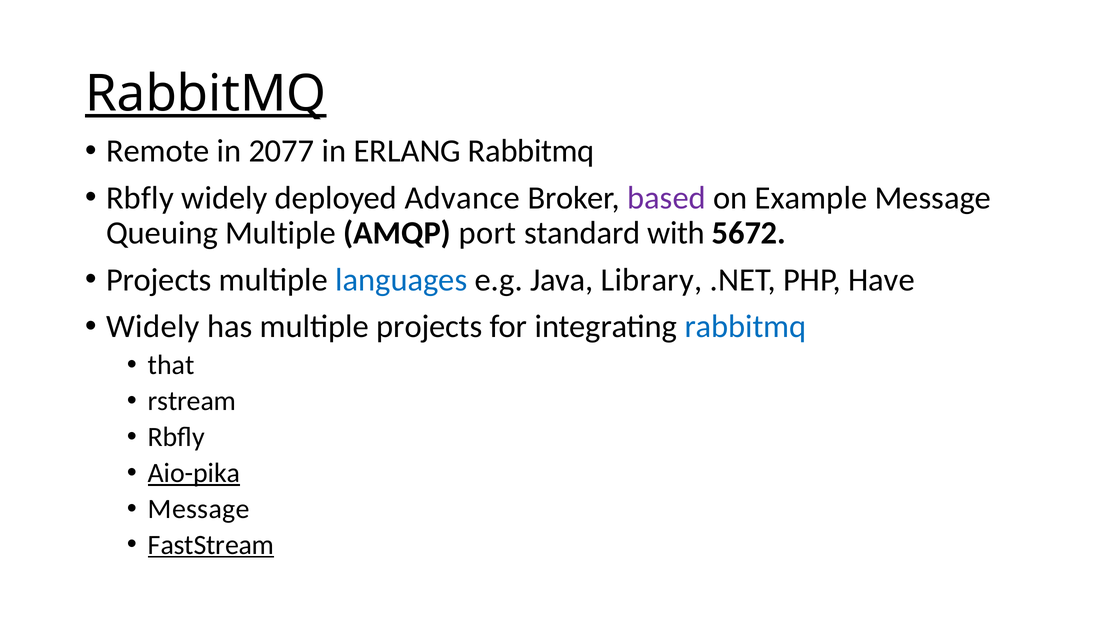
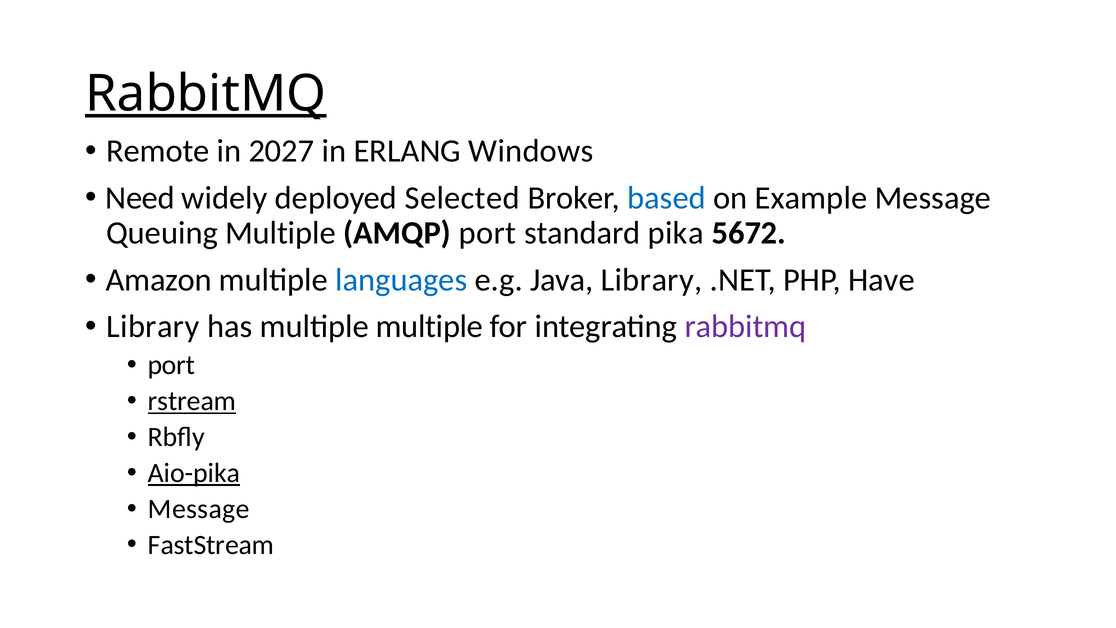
2077: 2077 -> 2027 (281, 151)
ERLANG Rabbitmq: Rabbitmq -> Windows (531, 151)
Rbfly: Rbfly -> Need (140, 198)
Advance: Advance -> Selected (462, 198)
based colour: purple -> blue (667, 198)
with: with -> pika (676, 233)
Projects: Projects -> Amazon (159, 280)
Widely: Widely -> Library (153, 327)
multiple projects: projects -> multiple (429, 327)
rabbitmq colour: blue -> purple (745, 327)
that: that -> port (171, 365)
rstream underline: none -> present (192, 401)
FastStream underline: present -> none (211, 545)
